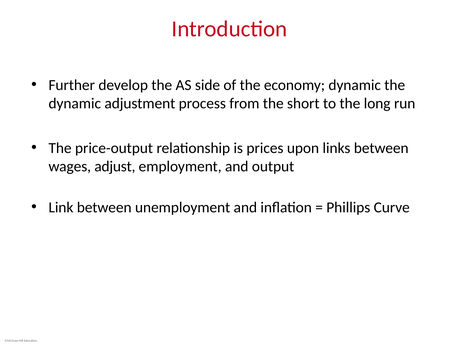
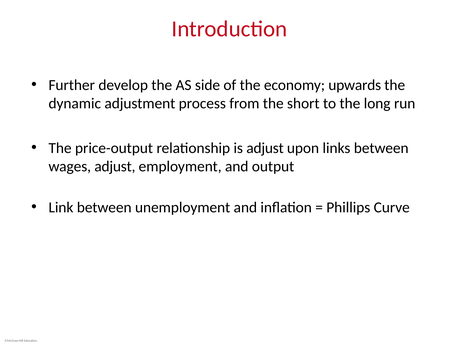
economy dynamic: dynamic -> upwards (355, 85)
is prices: prices -> adjust (265, 148)
